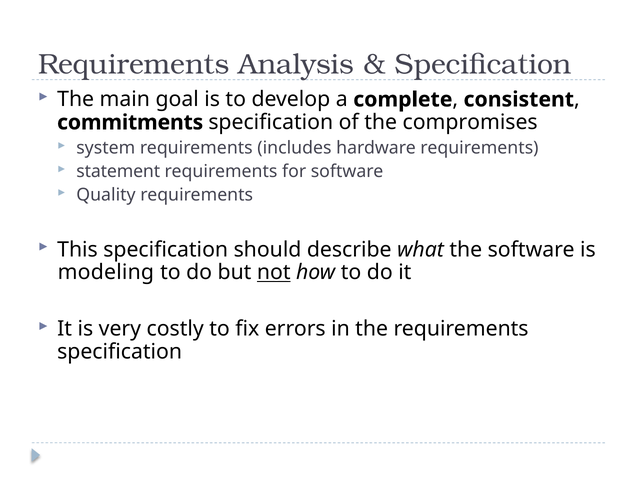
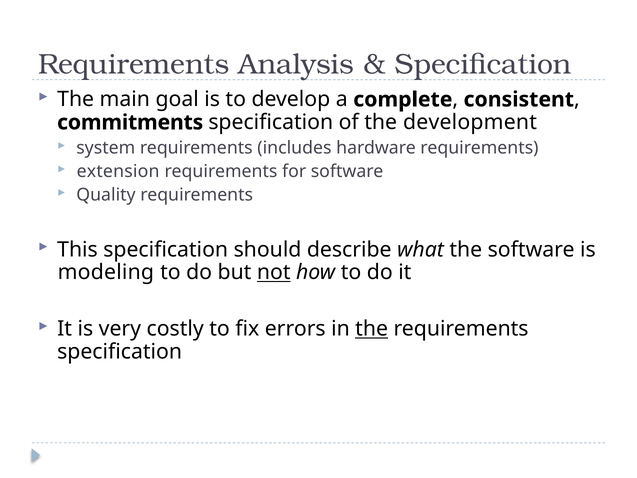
compromises: compromises -> development (470, 122)
statement: statement -> extension (118, 171)
the underline: none -> present (372, 329)
